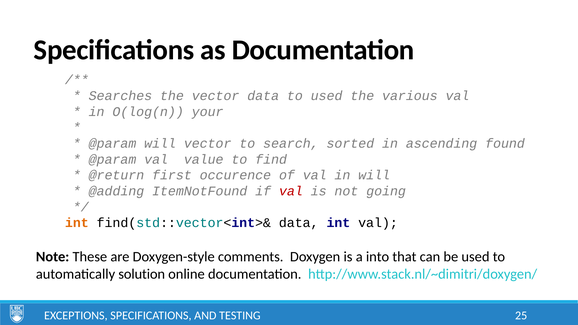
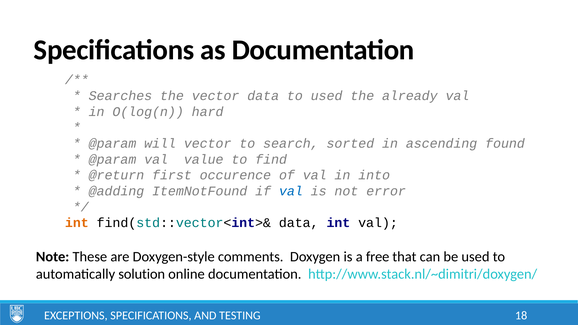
various: various -> already (410, 96)
your: your -> hard (208, 112)
in will: will -> into (374, 175)
val colour: red -> blue (291, 191)
going: going -> error (386, 191)
into: into -> free (378, 257)
25: 25 -> 18 (521, 316)
